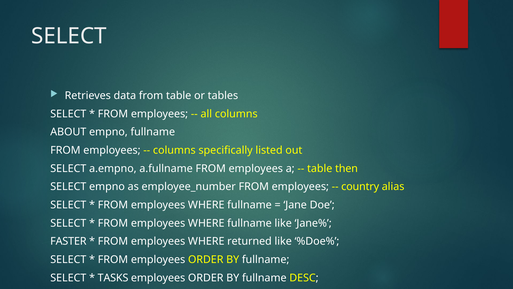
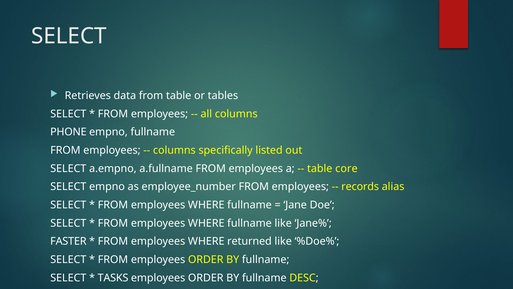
ABOUT: ABOUT -> PHONE (68, 132)
then: then -> core (346, 168)
country: country -> records (360, 186)
